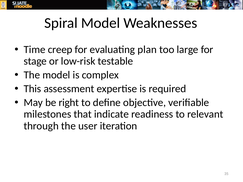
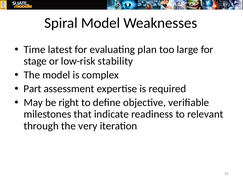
creep: creep -> latest (60, 50)
testable: testable -> stability (115, 61)
This: This -> Part (32, 89)
user: user -> very (88, 126)
